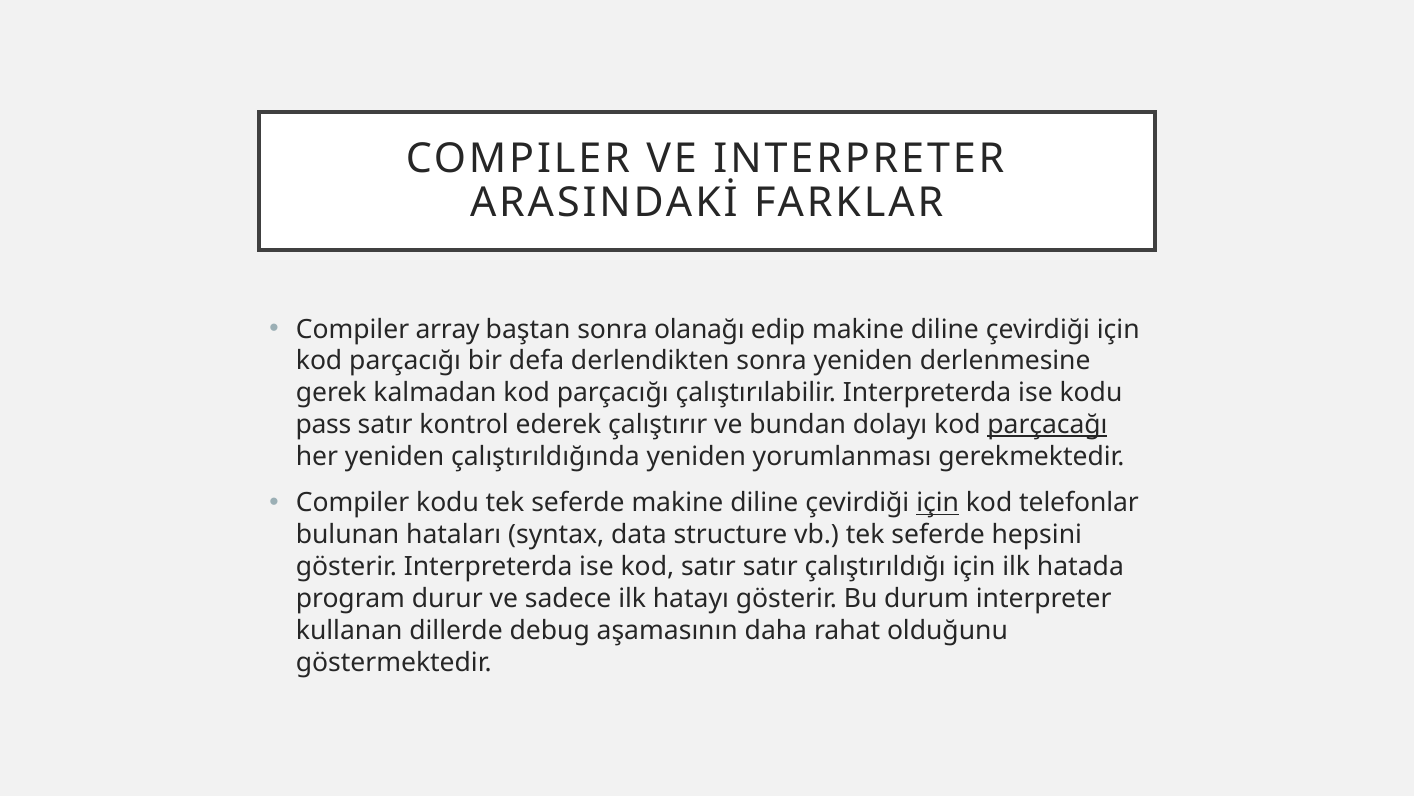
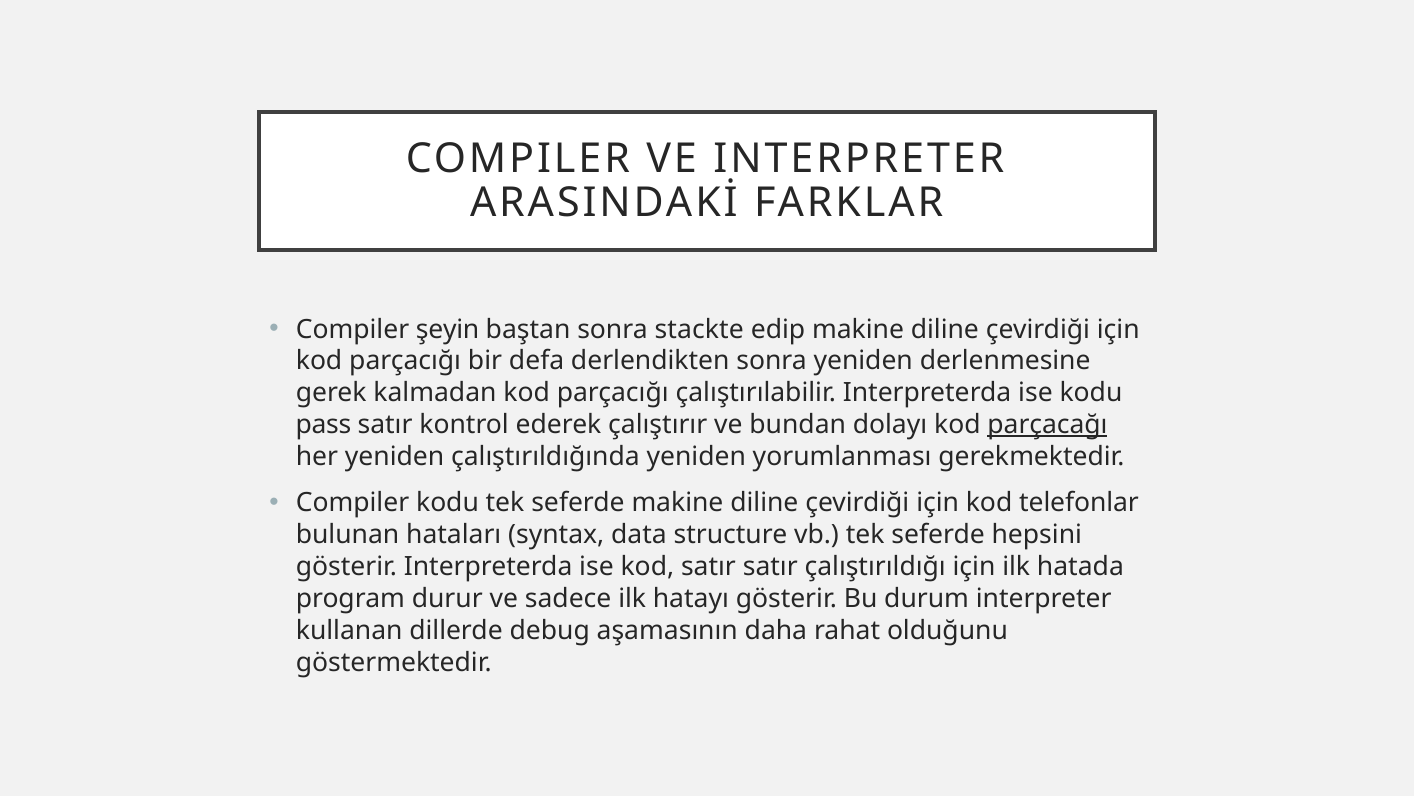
array: array -> şeyin (448, 329)
olanağı: olanağı -> stackte (699, 329)
için underline: present -> none (938, 503)
